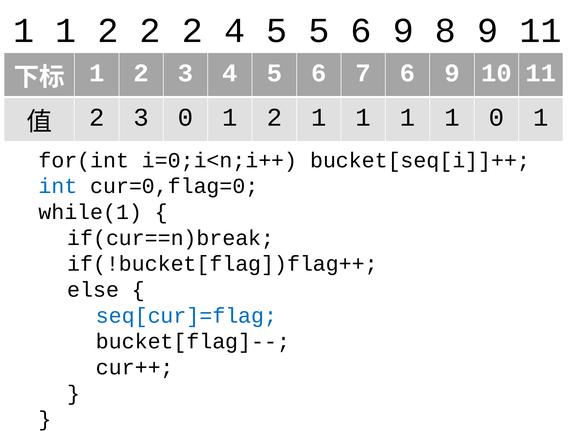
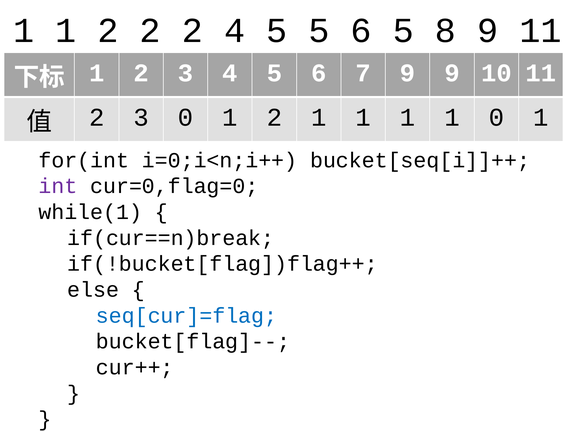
5 6 9: 9 -> 5 (403, 30)
7 6: 6 -> 9 (408, 73)
int colour: blue -> purple (58, 186)
